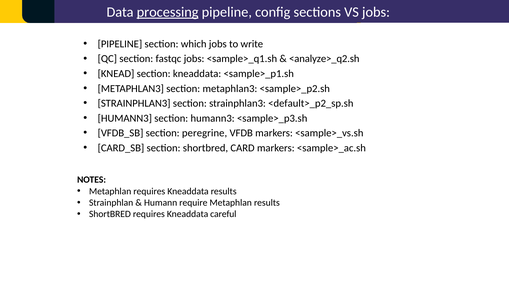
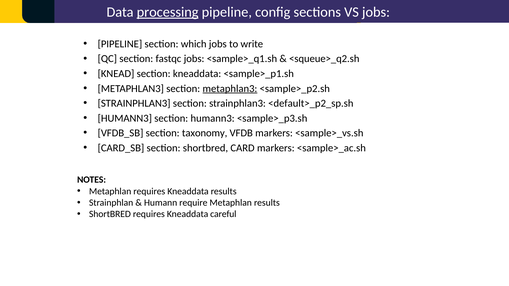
<analyze>_q2.sh: <analyze>_q2.sh -> <squeue>_q2.sh (324, 59)
metaphlan3 underline: none -> present (230, 89)
peregrine: peregrine -> taxonomy (205, 133)
